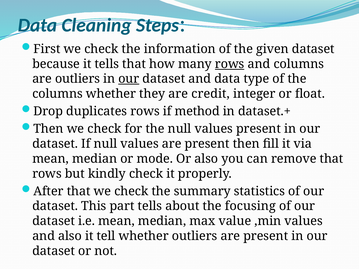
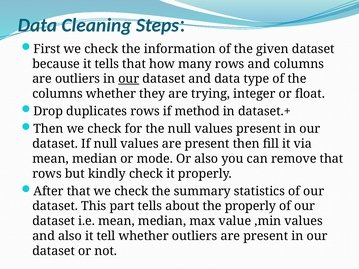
rows underline: present -> none (230, 64)
credit: credit -> trying (211, 94)
the focusing: focusing -> properly (250, 206)
